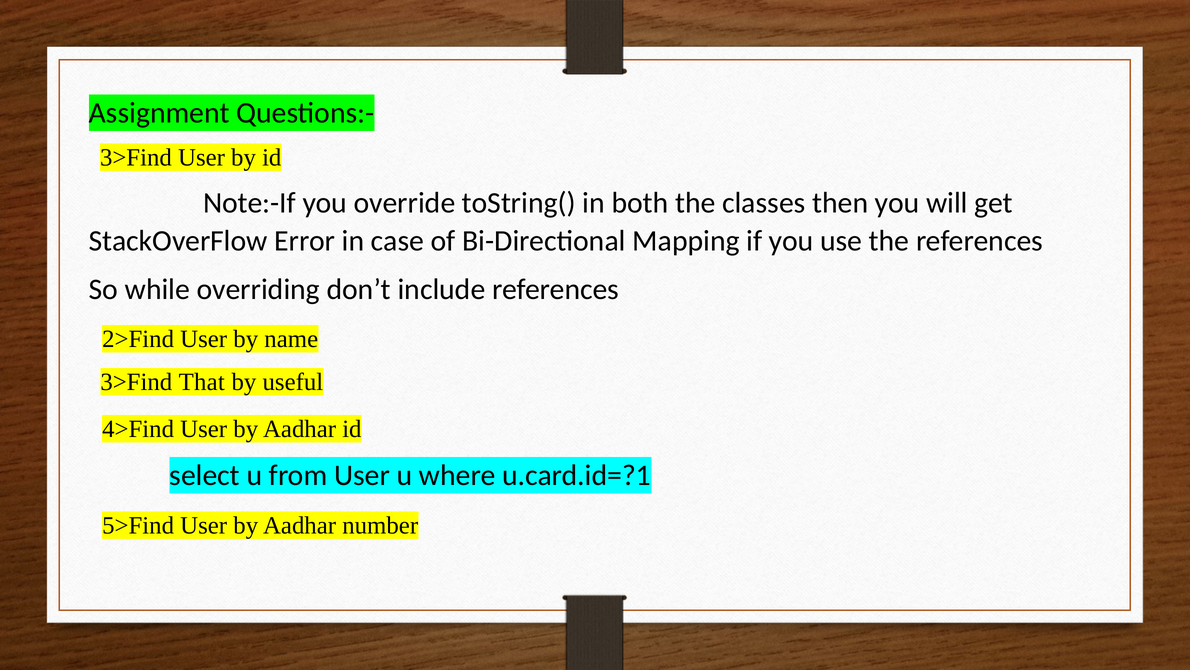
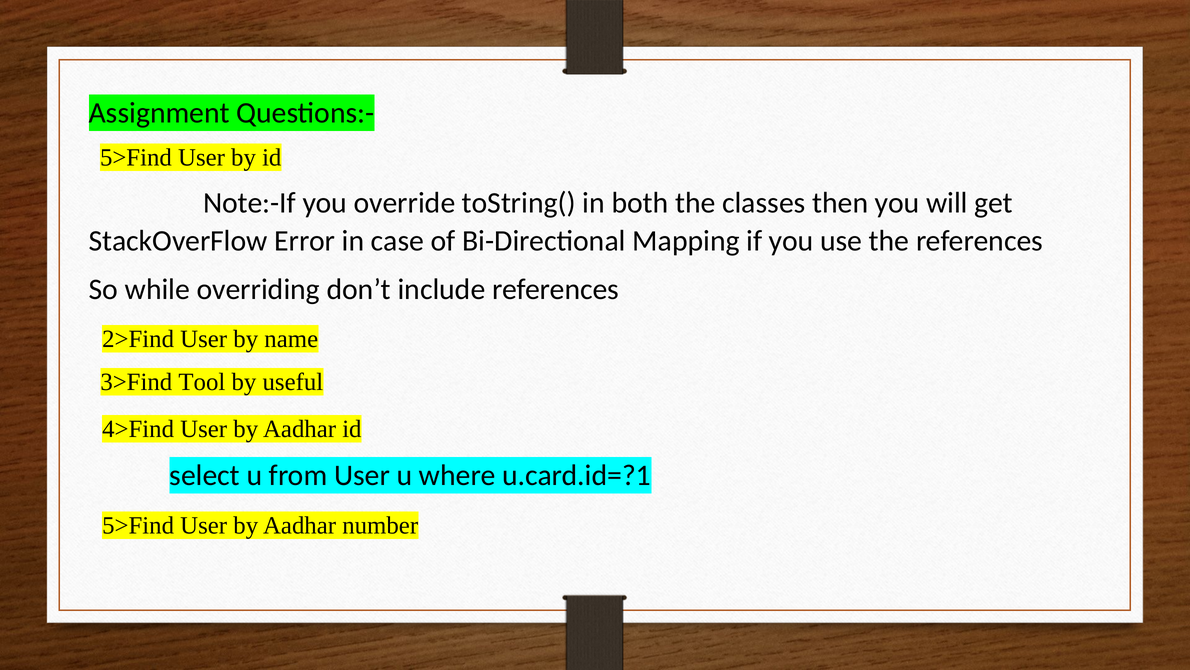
3>Find: 3>Find -> 5>Find (136, 157)
That: That -> Tool (202, 381)
